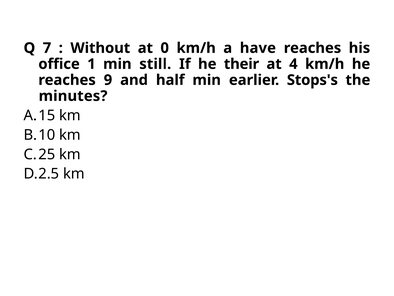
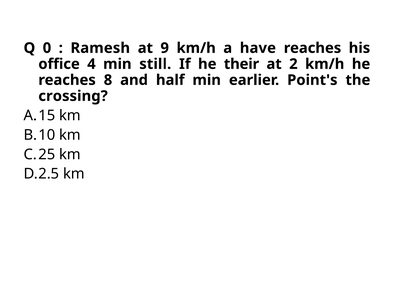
7: 7 -> 0 (47, 48)
Without: Without -> Ramesh (100, 48)
0: 0 -> 9 (165, 48)
1: 1 -> 4 (91, 64)
4: 4 -> 2 (293, 64)
9: 9 -> 8 (108, 80)
Stops's: Stops's -> Point's (312, 80)
minutes: minutes -> crossing (73, 96)
